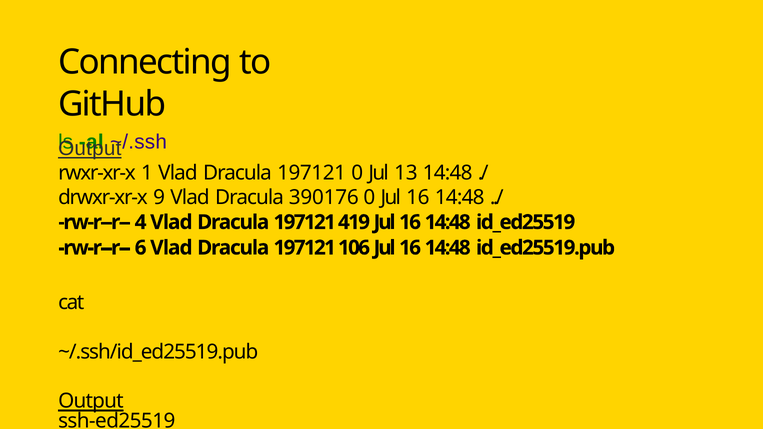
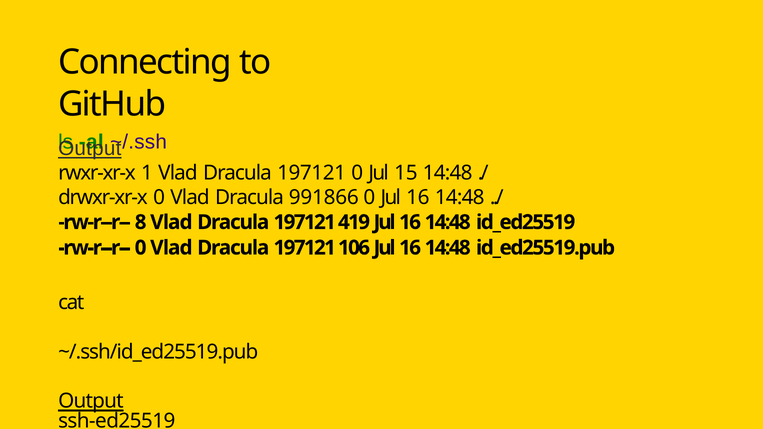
13: 13 -> 15 (406, 173)
drwxr-xr-x 9: 9 -> 0 (159, 198)
390176: 390176 -> 991866 (324, 198)
4: 4 -> 8 (141, 222)
rw-r--r-- 6: 6 -> 0 (141, 248)
